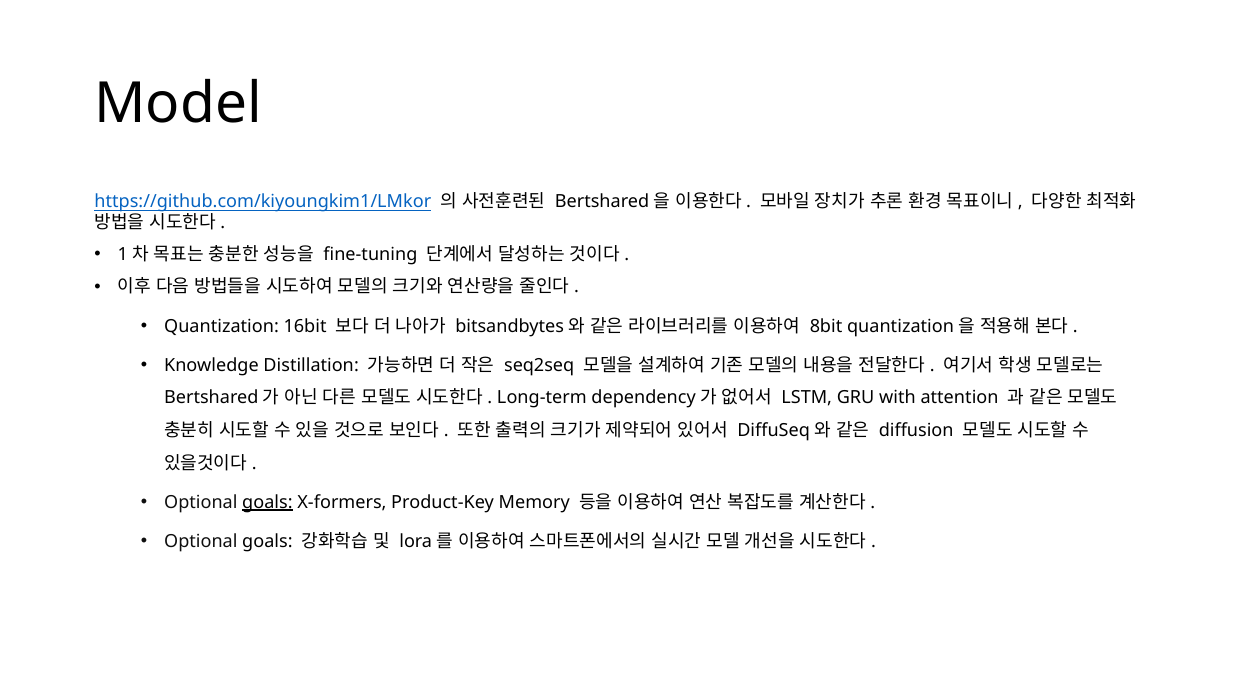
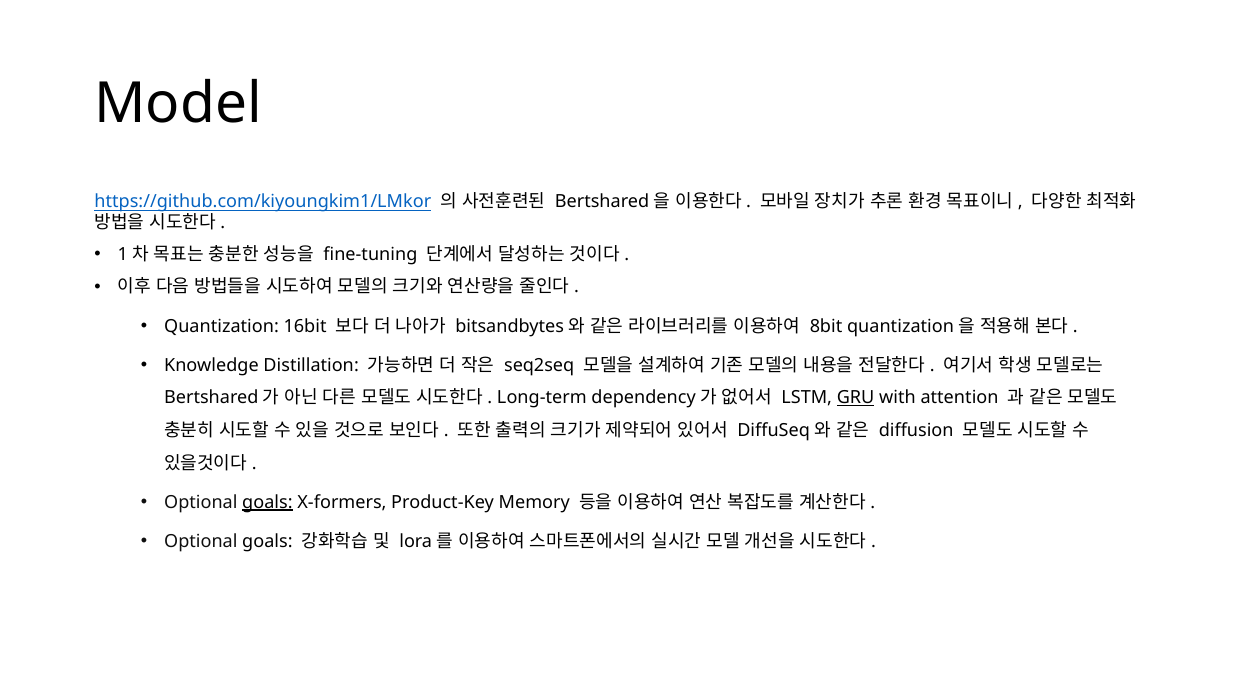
GRU underline: none -> present (856, 398)
